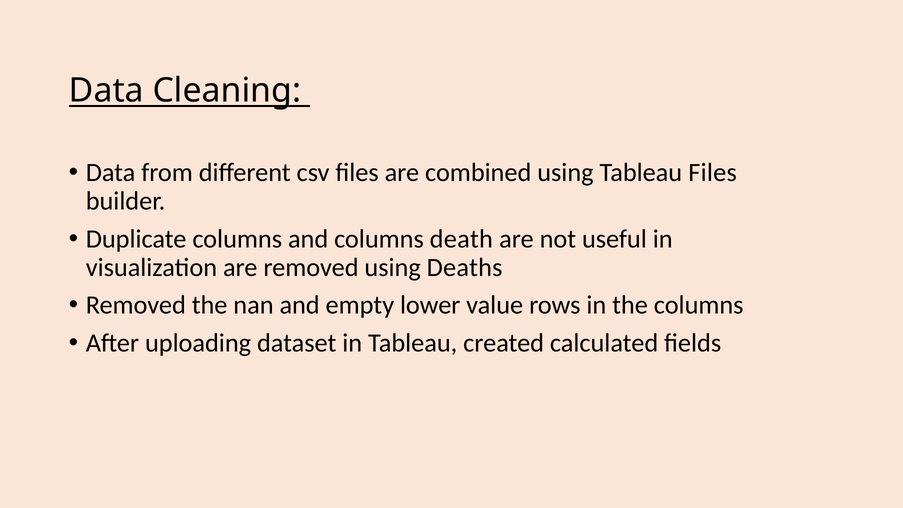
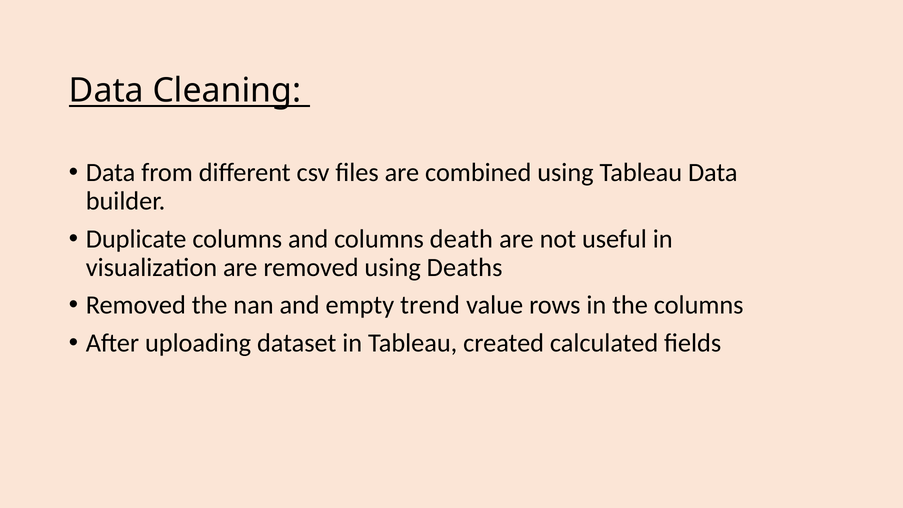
Tableau Files: Files -> Data (713, 173)
lower: lower -> trend (430, 305)
